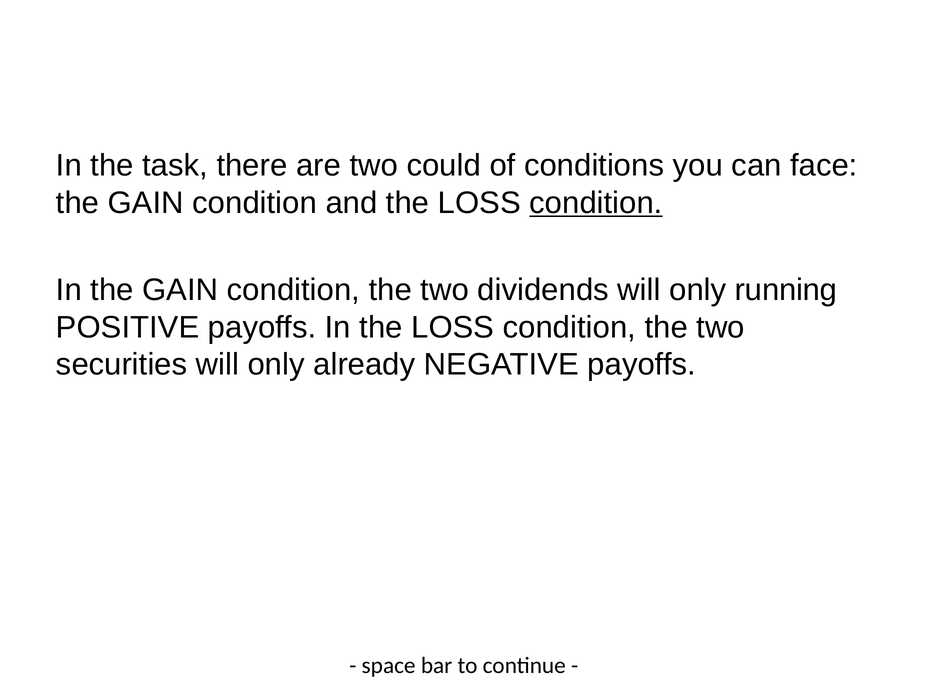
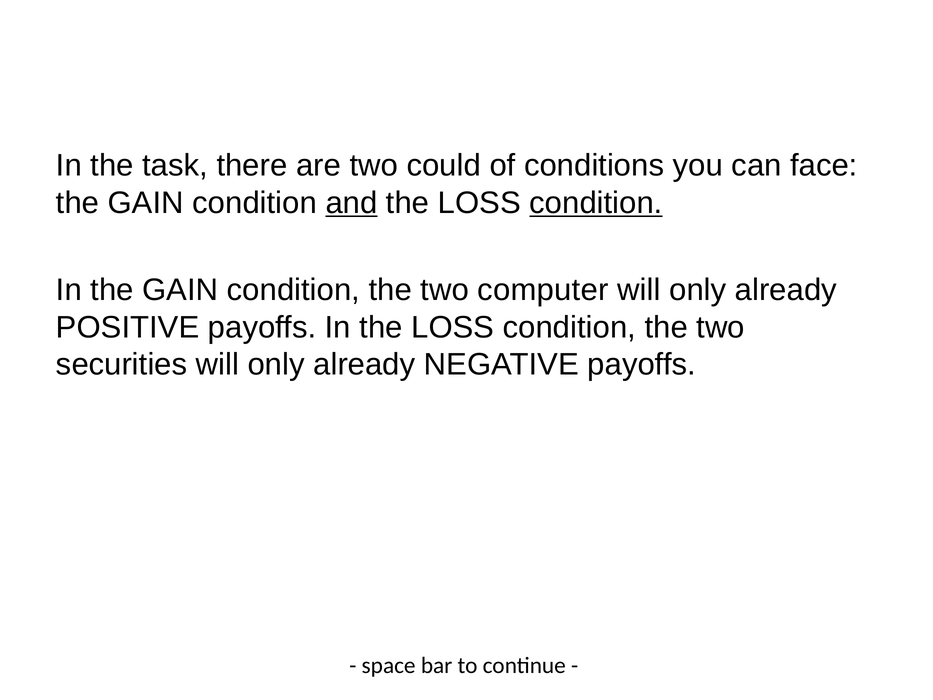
and underline: none -> present (351, 203)
dividends: dividends -> computer (543, 290)
running: running -> already (786, 290)
